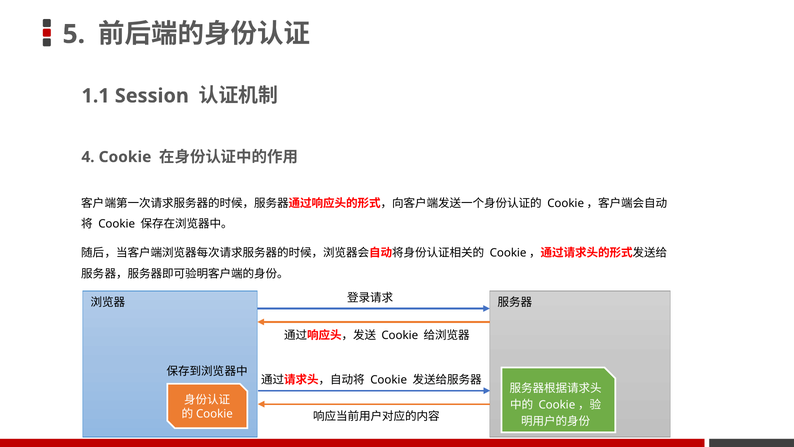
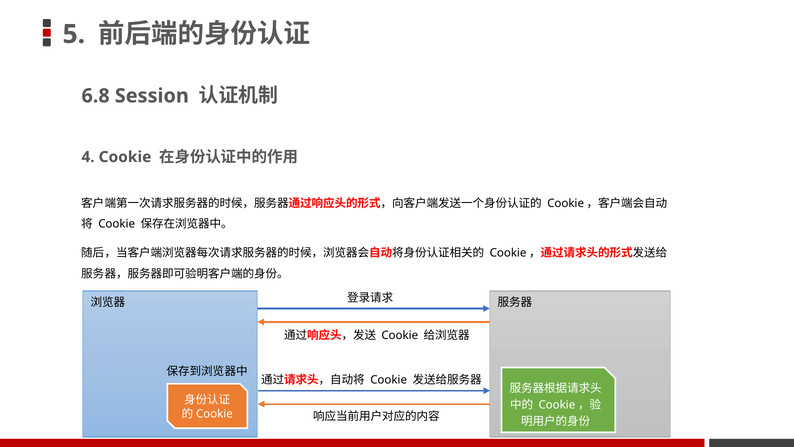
1.1: 1.1 -> 6.8 (96, 96)
